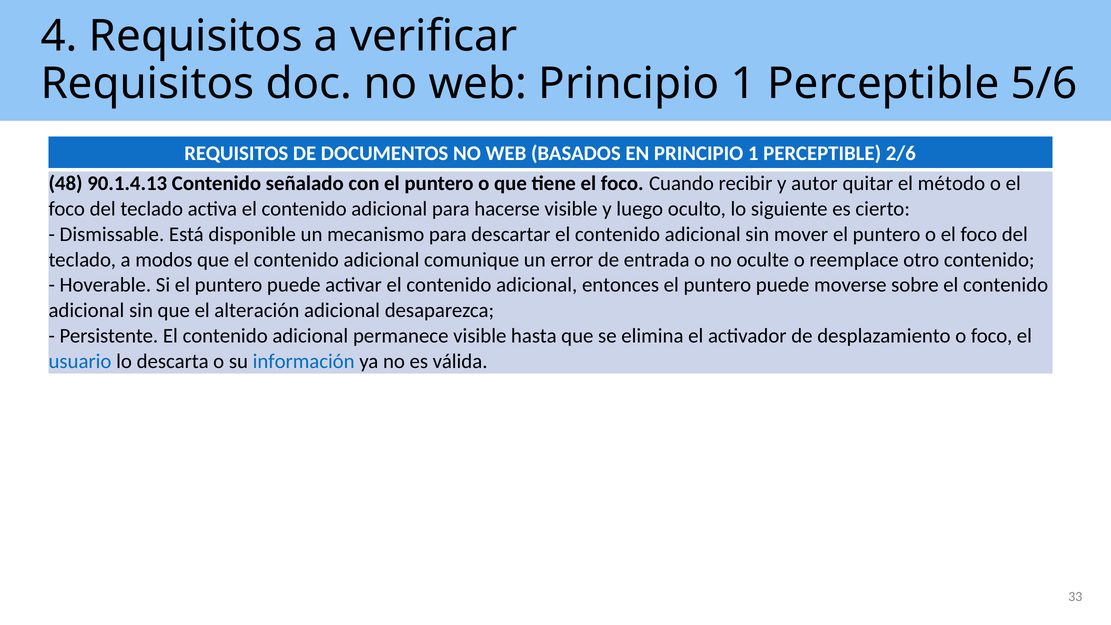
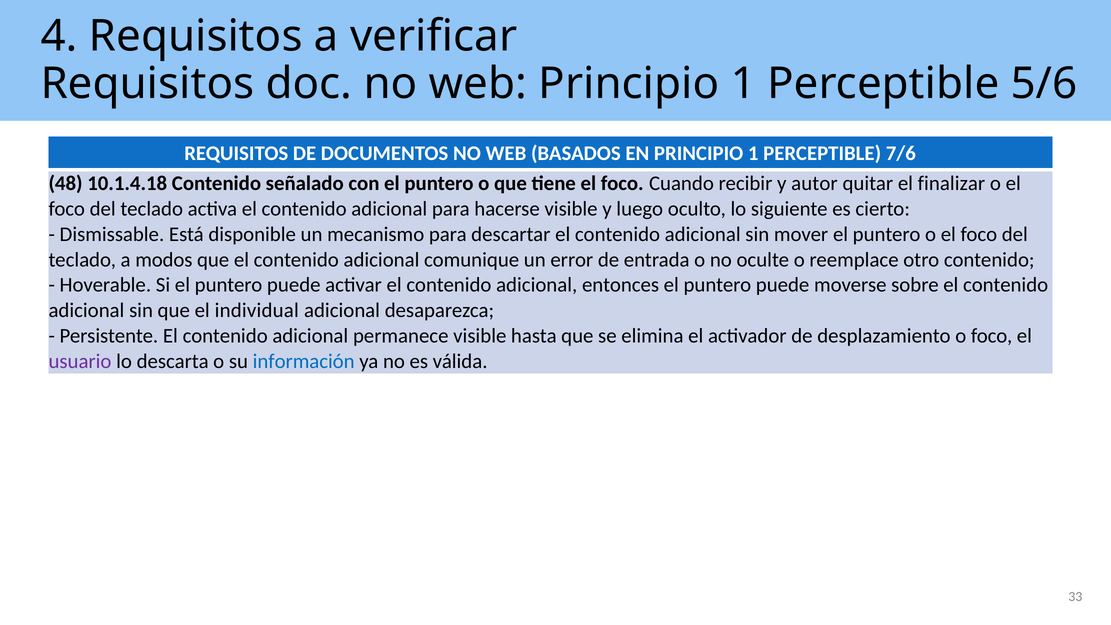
2/6: 2/6 -> 7/6 (901, 153)
90.1.4.13: 90.1.4.13 -> 10.1.4.18 (127, 183)
método: método -> finalizar (951, 183)
alteración: alteración -> individual (257, 310)
usuario colour: blue -> purple (80, 361)
